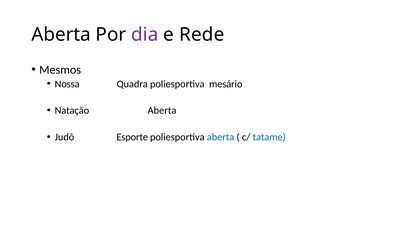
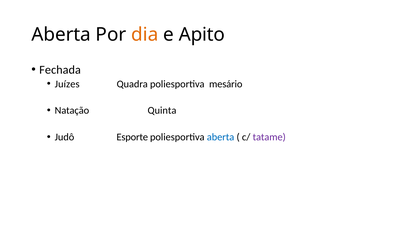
dia colour: purple -> orange (145, 35)
Rede: Rede -> Apito (202, 35)
Mesmos: Mesmos -> Fechada (60, 70)
Nossa: Nossa -> Juízes (67, 84)
Natação Aberta: Aberta -> Quinta (162, 111)
tatame colour: blue -> purple (269, 137)
